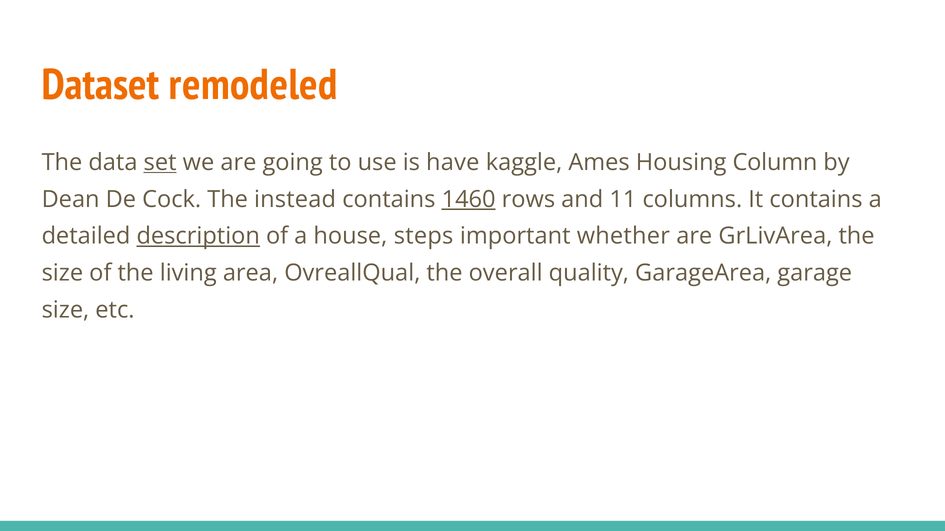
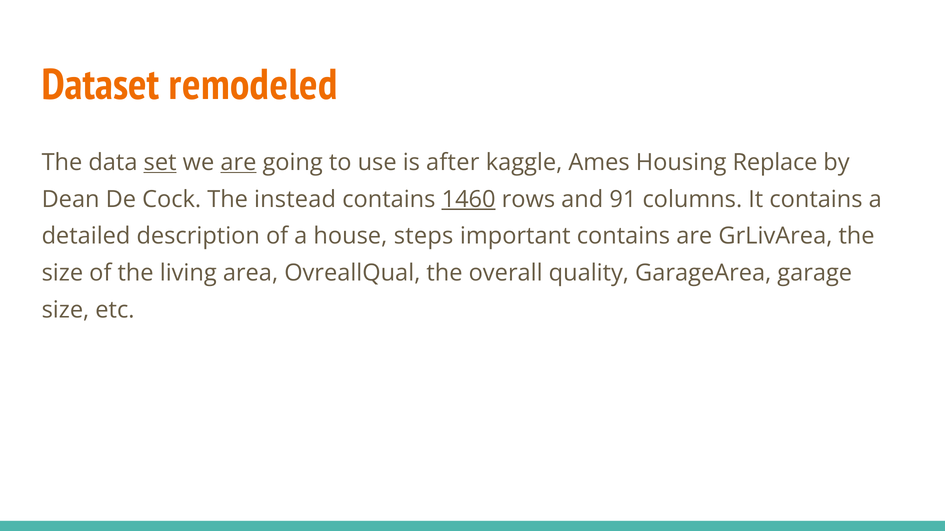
are underline: none -> present (238, 163)
have: have -> after (453, 163)
Column: Column -> Replace (775, 163)
11: 11 -> 91 (623, 199)
description underline: present -> none (198, 236)
important whether: whether -> contains (623, 236)
